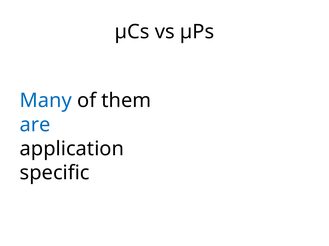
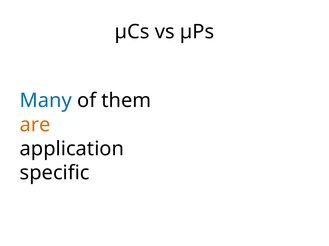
are colour: blue -> orange (35, 125)
